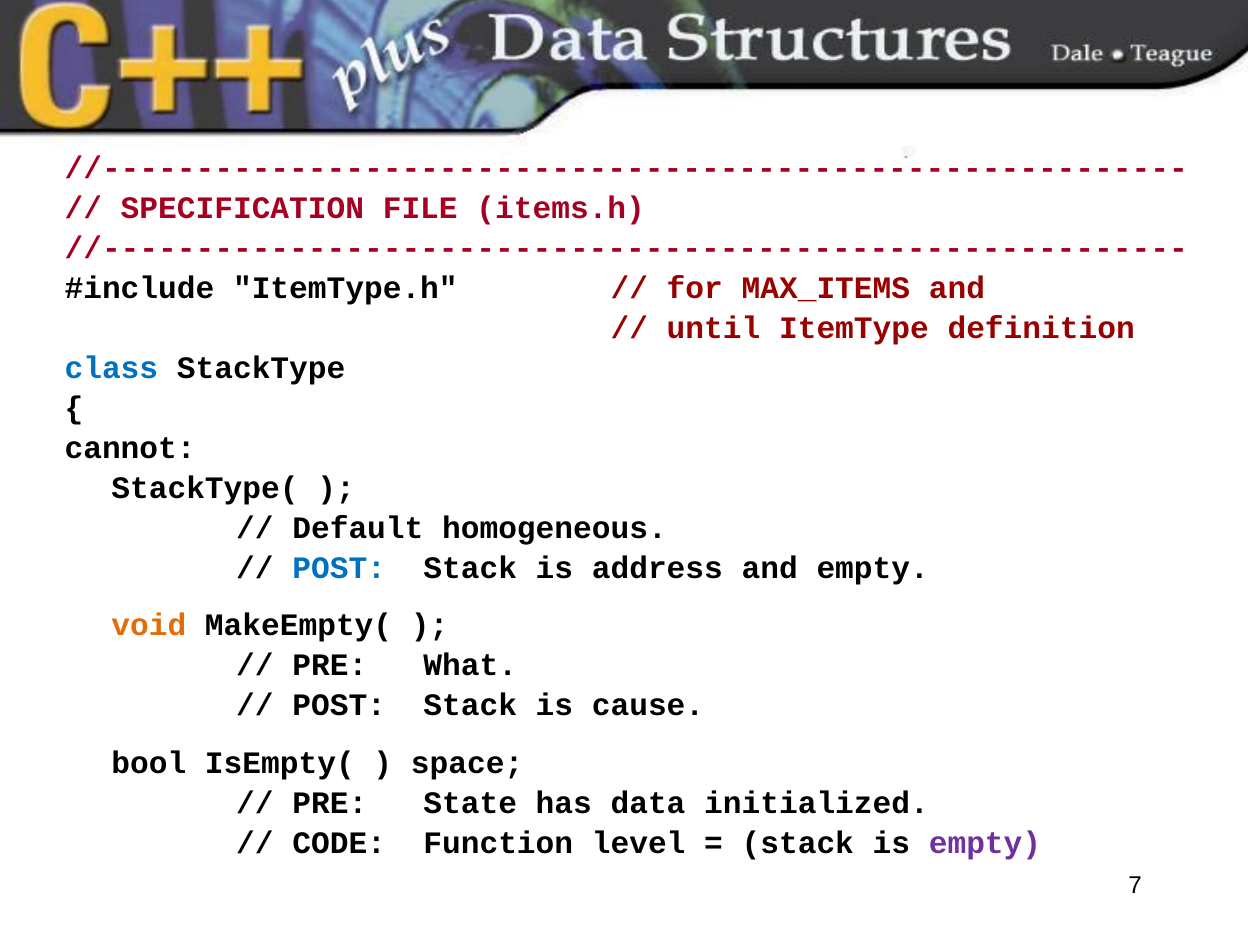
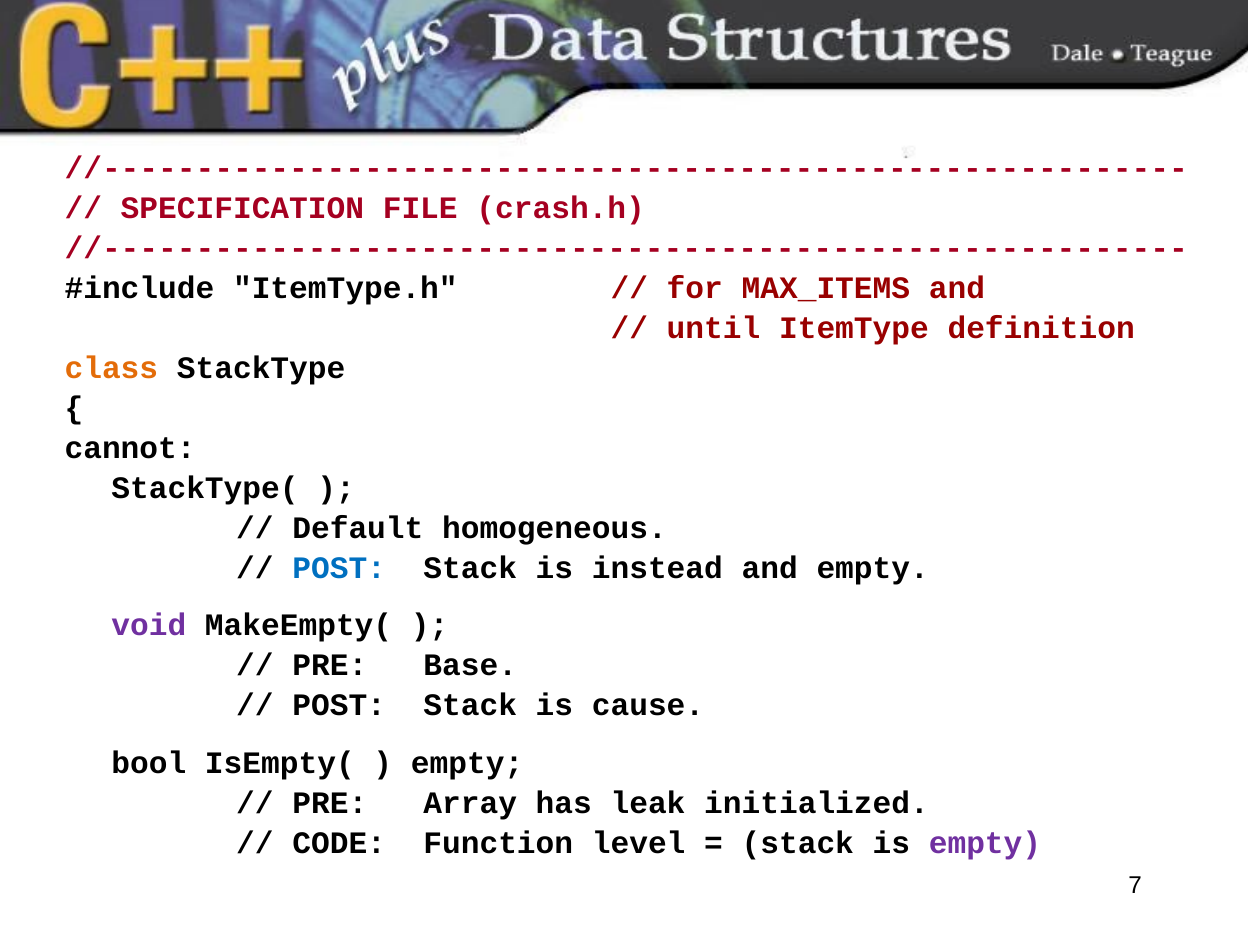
items.h: items.h -> crash.h (561, 208)
class colour: blue -> orange (111, 368)
address: address -> instead (657, 568)
void colour: orange -> purple (149, 626)
What: What -> Base (470, 666)
space: space -> empty (467, 763)
State: State -> Array (470, 803)
data: data -> leak (648, 803)
